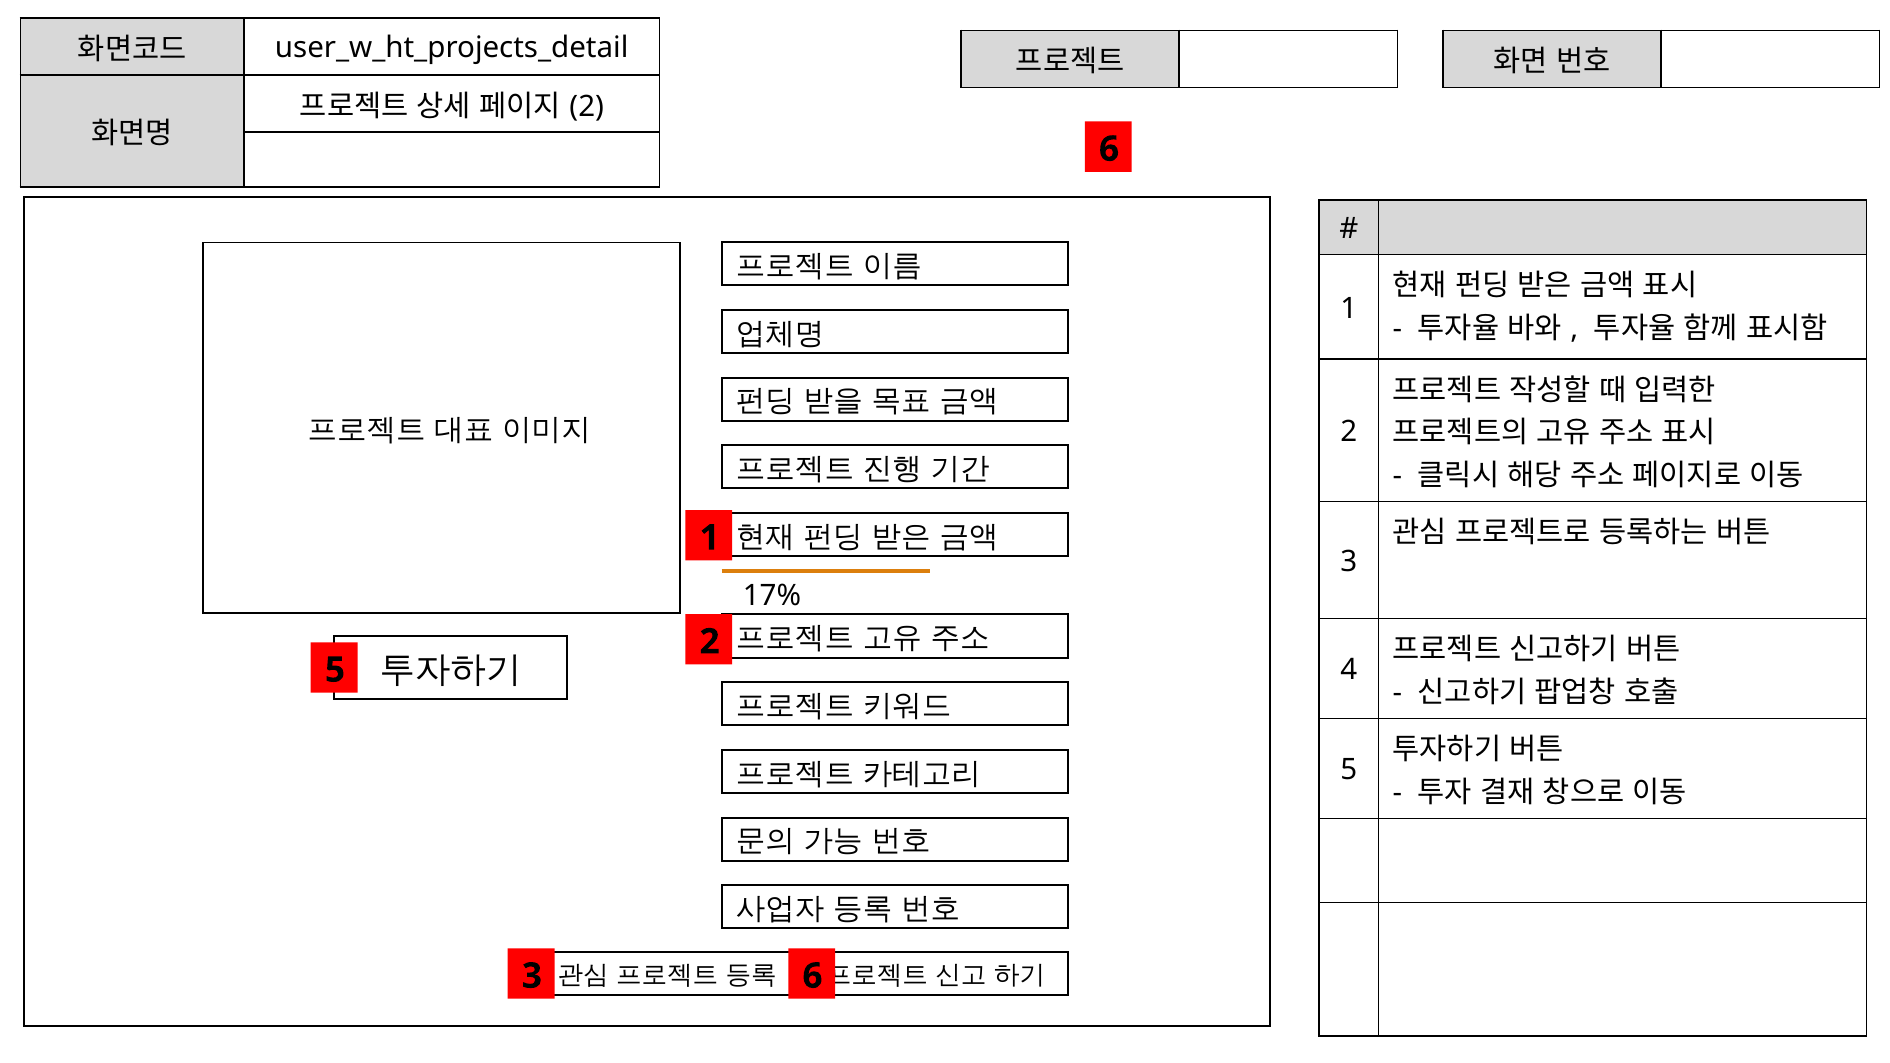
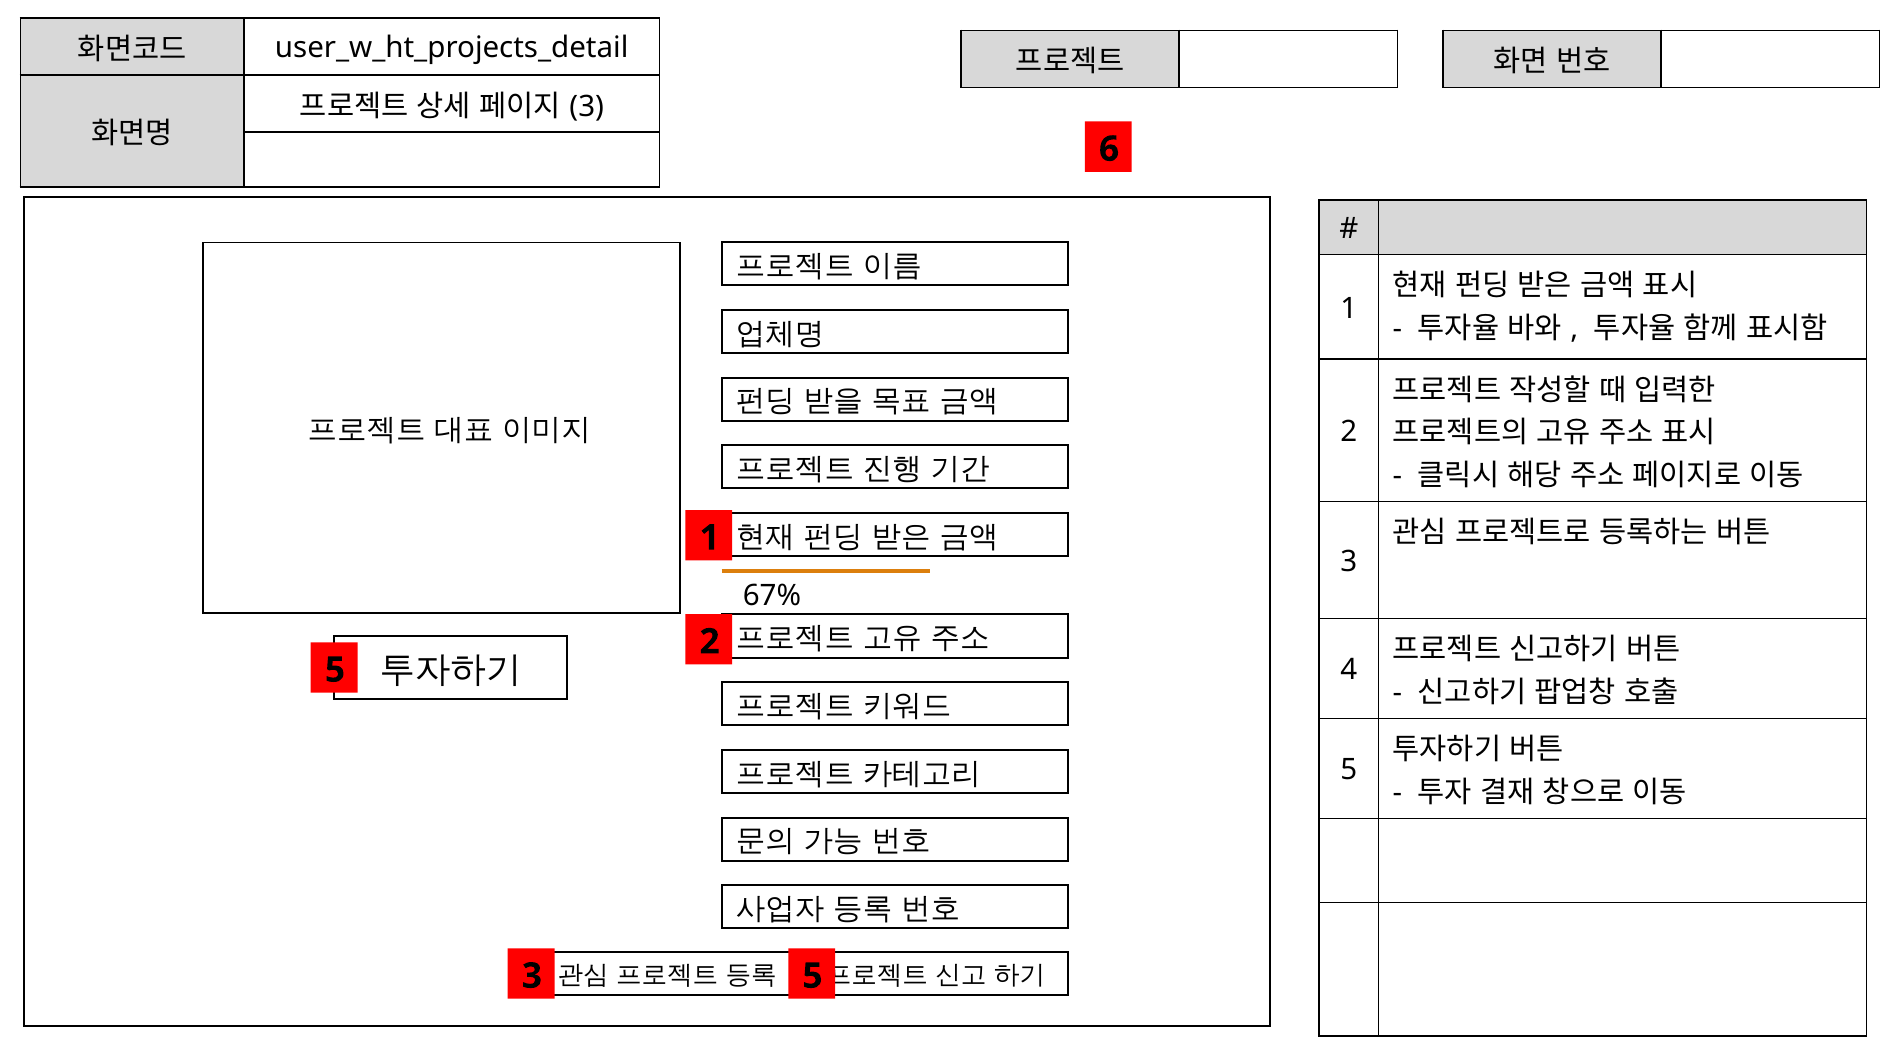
2: 2 -> 3 (587, 107)
17%: 17% -> 67% (772, 595)
3 6: 6 -> 5 (813, 976)
